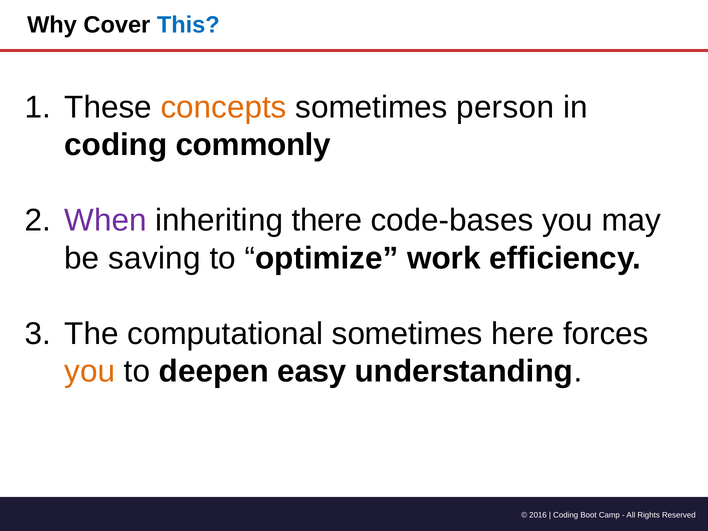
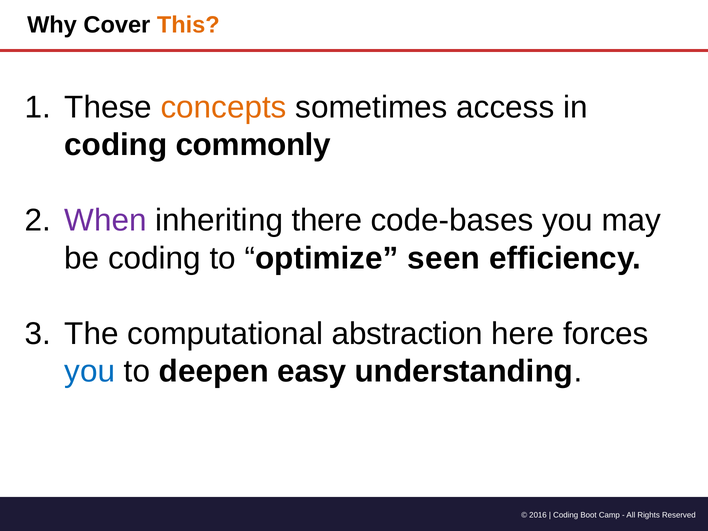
This colour: blue -> orange (188, 25)
person: person -> access (505, 107)
be saving: saving -> coding (155, 258)
work: work -> seen (444, 258)
computational sometimes: sometimes -> abstraction (407, 334)
you colour: orange -> blue (90, 372)
